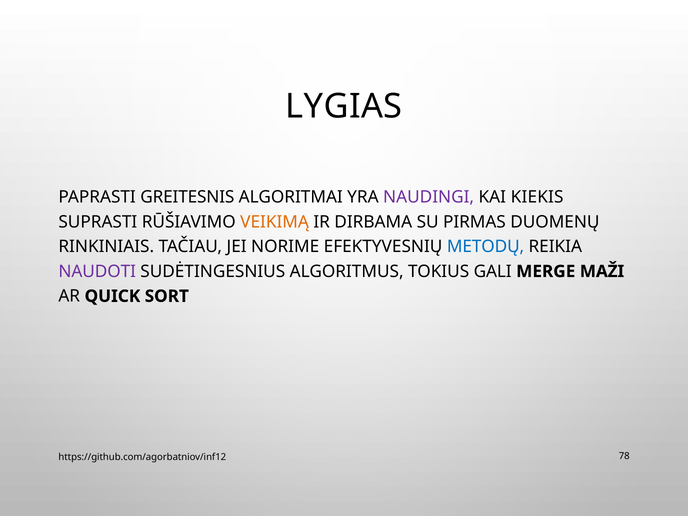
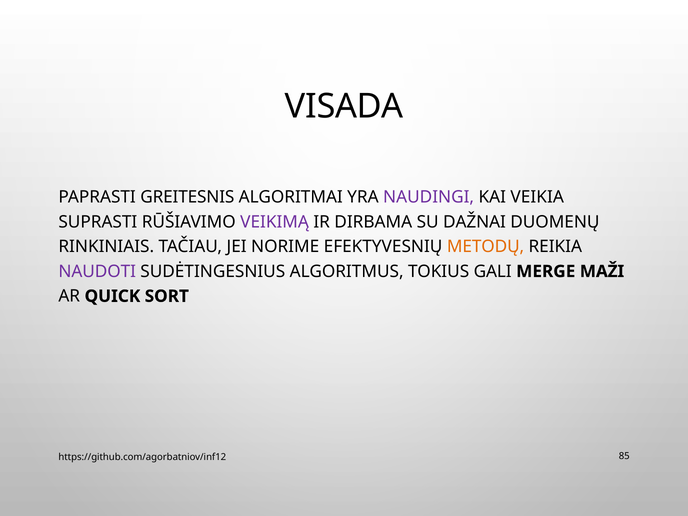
LYGIAS: LYGIAS -> VISADA (344, 106)
KIEKIS: KIEKIS -> VEIKIA (537, 197)
VEIKIMĄ colour: orange -> purple (275, 222)
PIRMAS: PIRMAS -> DAŽNAI (474, 222)
METODŲ colour: blue -> orange (486, 247)
78: 78 -> 85 (624, 456)
